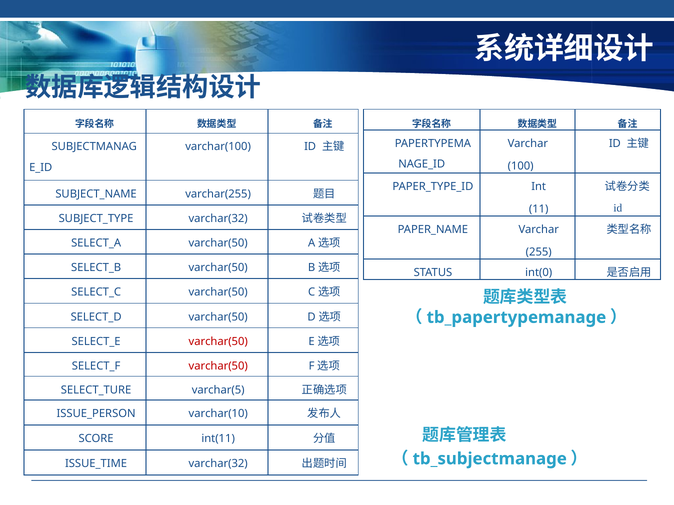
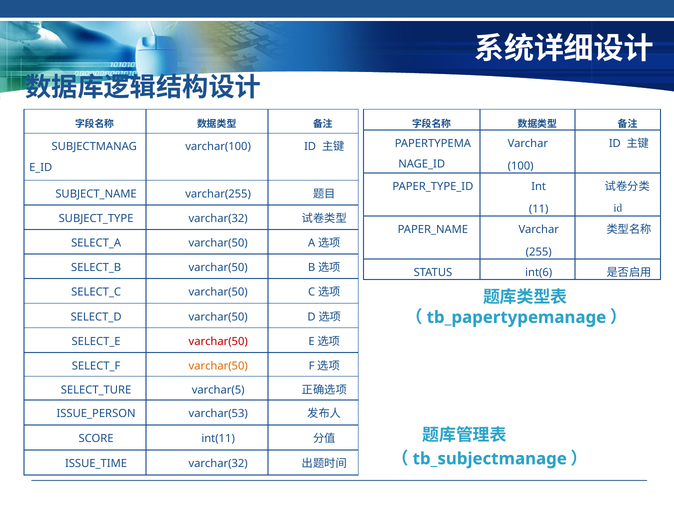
int(0: int(0 -> int(6 (539, 273)
varchar(50 colour: red -> orange (218, 366)
varchar(10: varchar(10 -> varchar(53 (218, 414)
